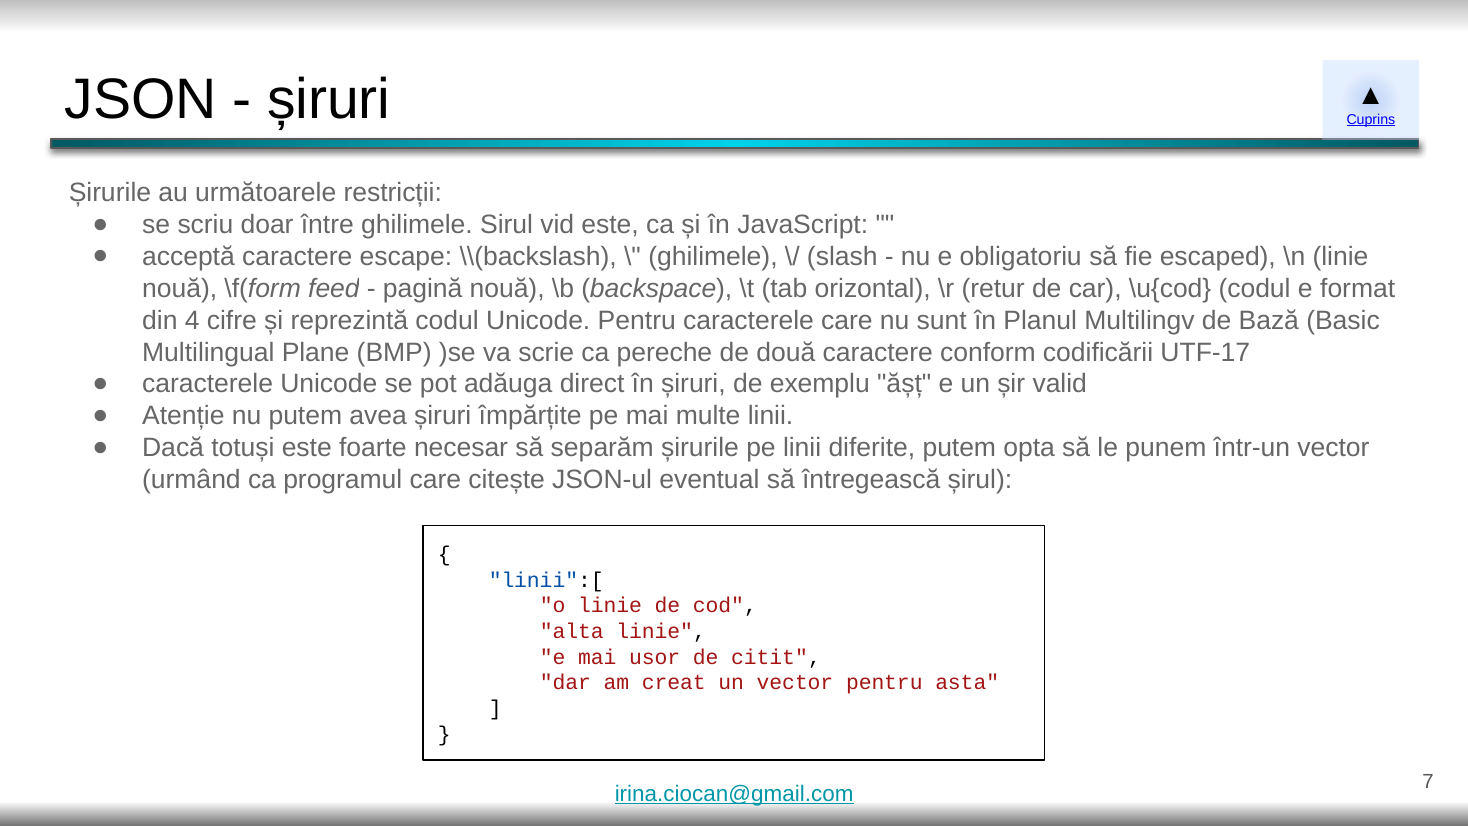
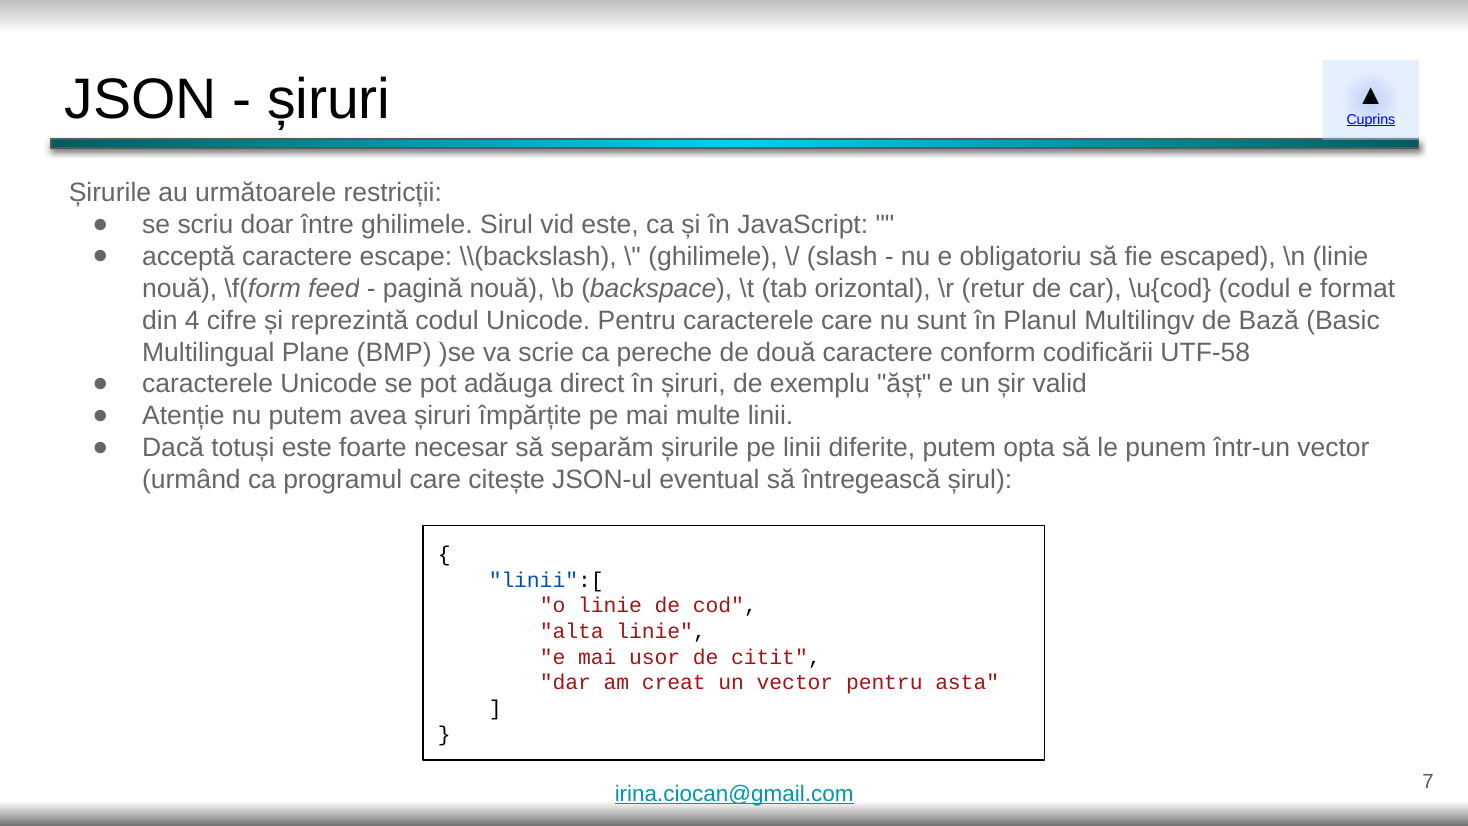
UTF-17: UTF-17 -> UTF-58 (1205, 352)
